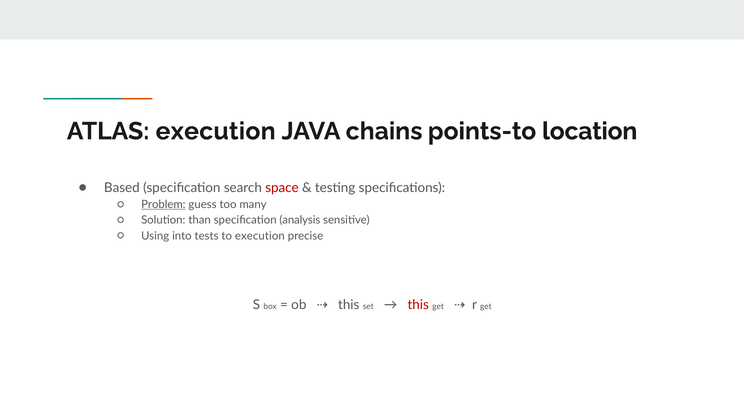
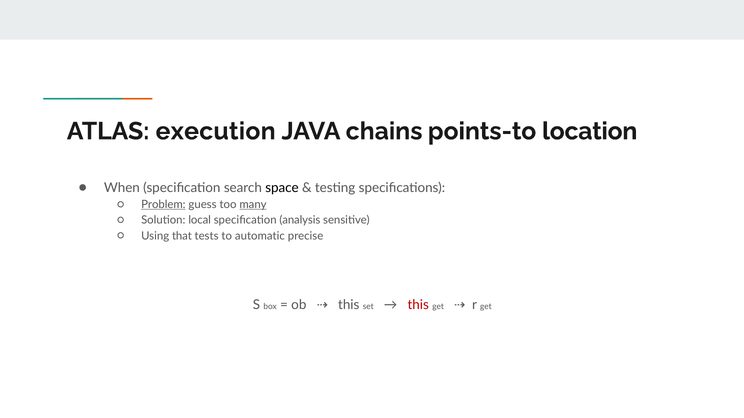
Based: Based -> When (122, 188)
space colour: red -> black (282, 188)
many underline: none -> present (253, 205)
than: than -> local (200, 220)
into: into -> that (182, 236)
to execution: execution -> automatic (260, 236)
